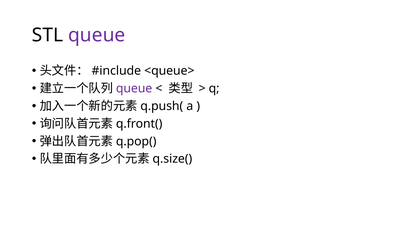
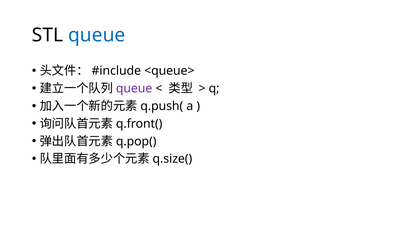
queue colour: purple -> blue (97, 35)
